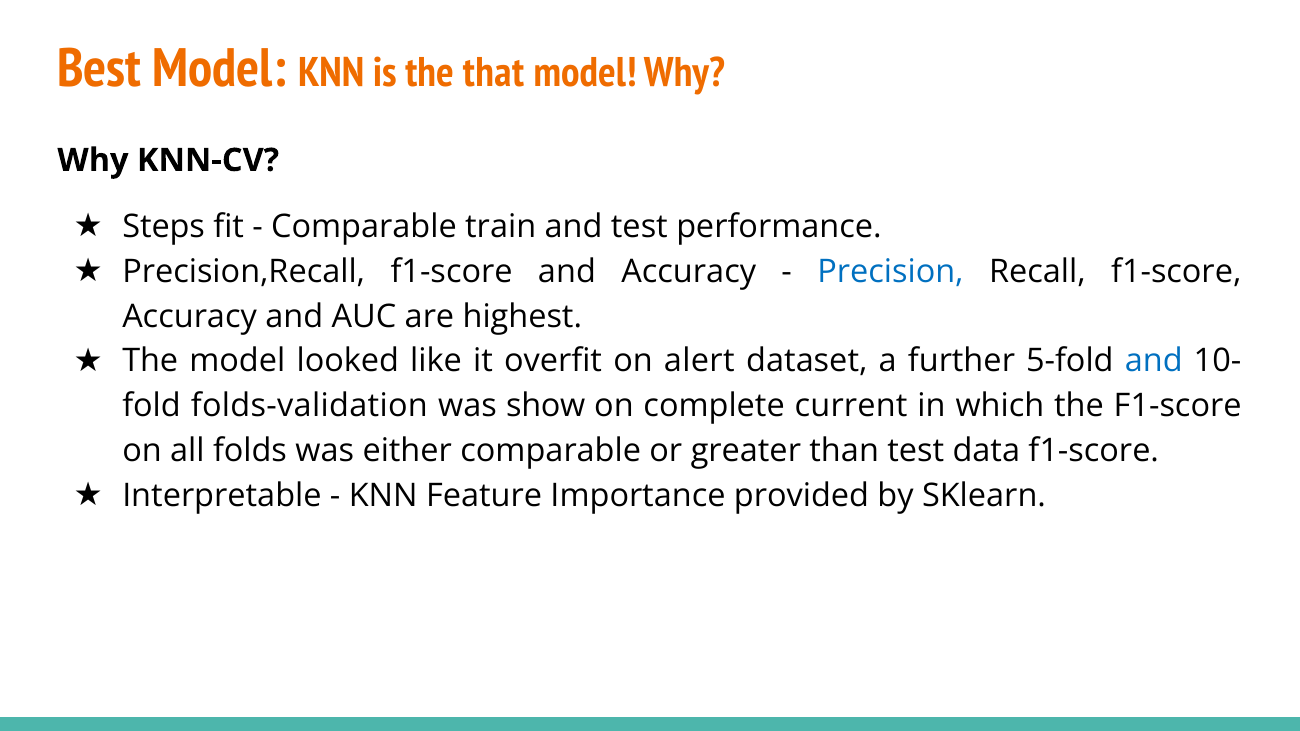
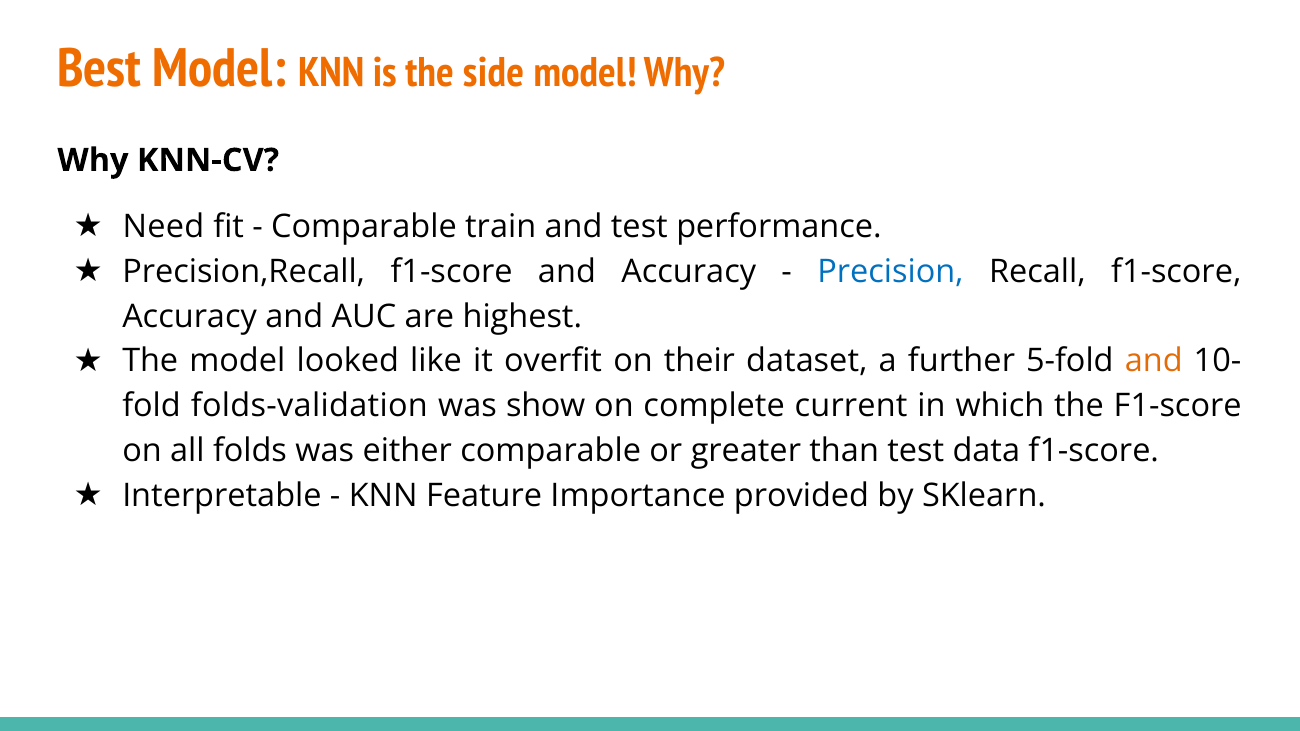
that: that -> side (493, 73)
Steps: Steps -> Need (163, 227)
alert: alert -> their (699, 361)
and colour: blue -> orange (1154, 361)
